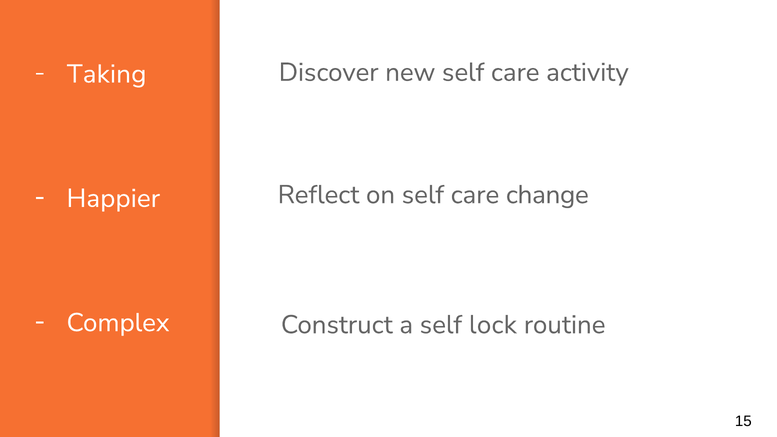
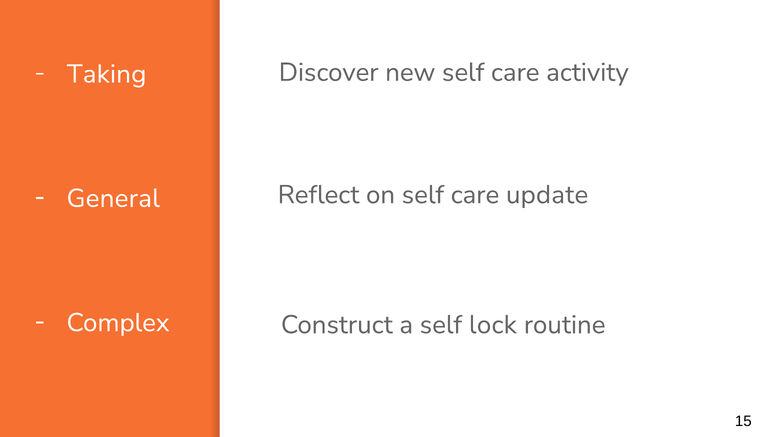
change: change -> update (547, 195)
Happier: Happier -> General (113, 198)
